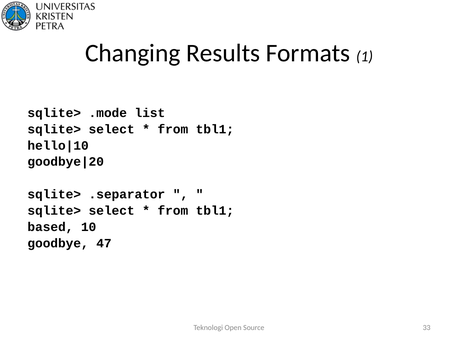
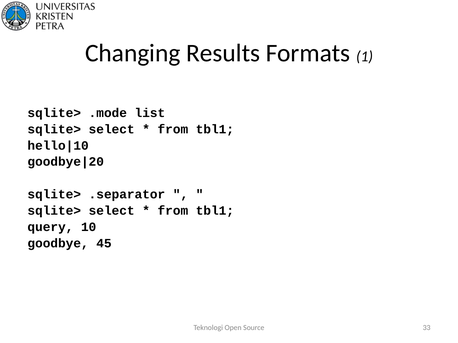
based: based -> query (50, 227)
47: 47 -> 45 (104, 244)
